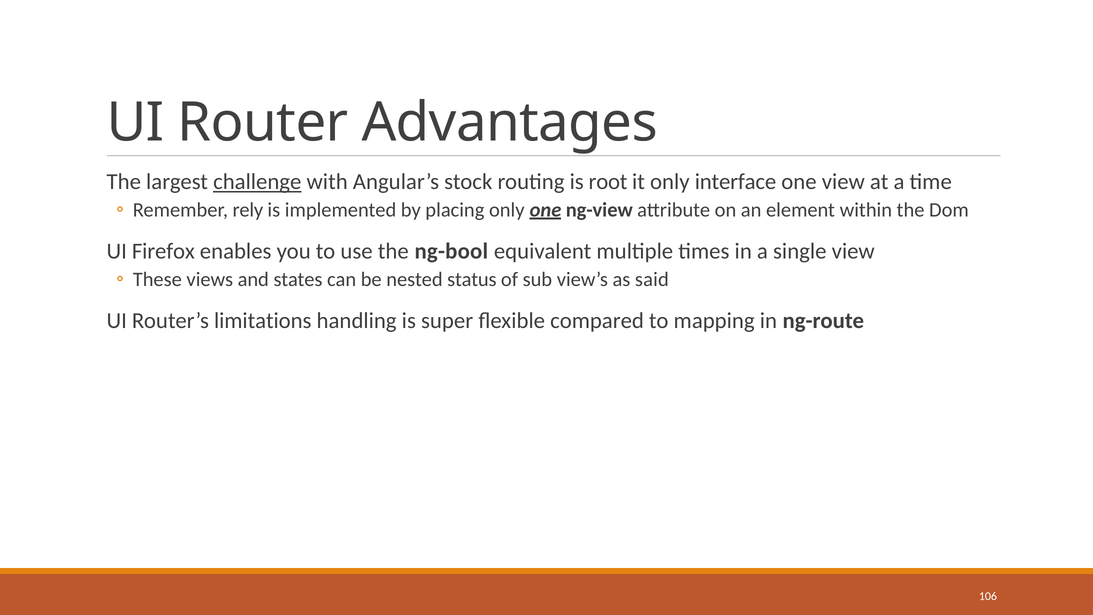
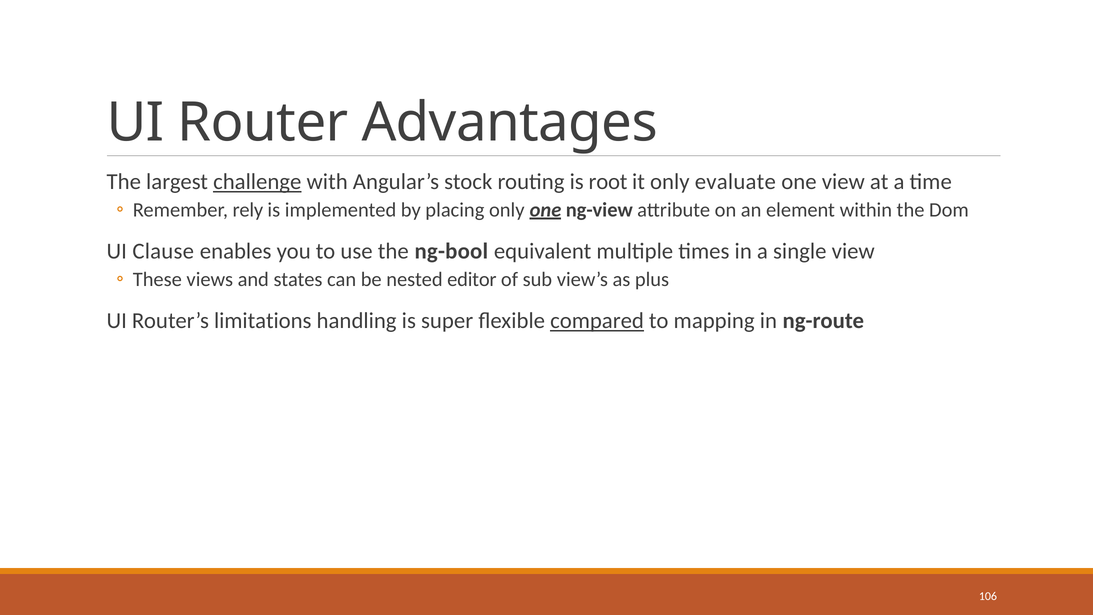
interface: interface -> evaluate (735, 182)
Firefox: Firefox -> Clause (163, 251)
status: status -> editor (472, 279)
said: said -> plus (652, 279)
compared underline: none -> present (597, 321)
